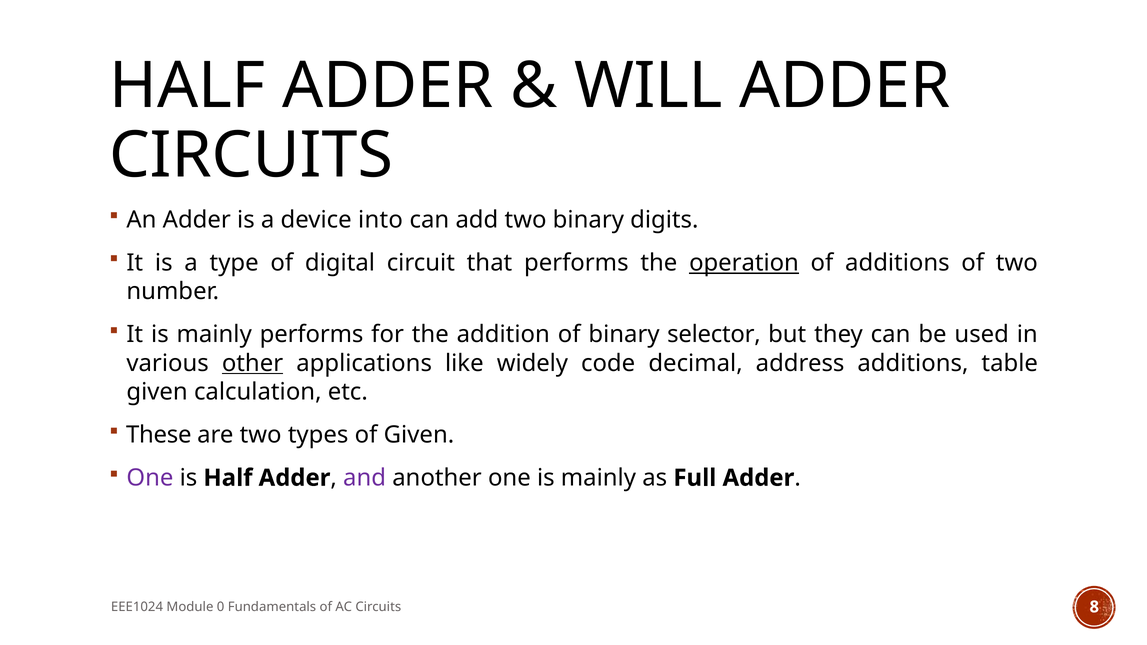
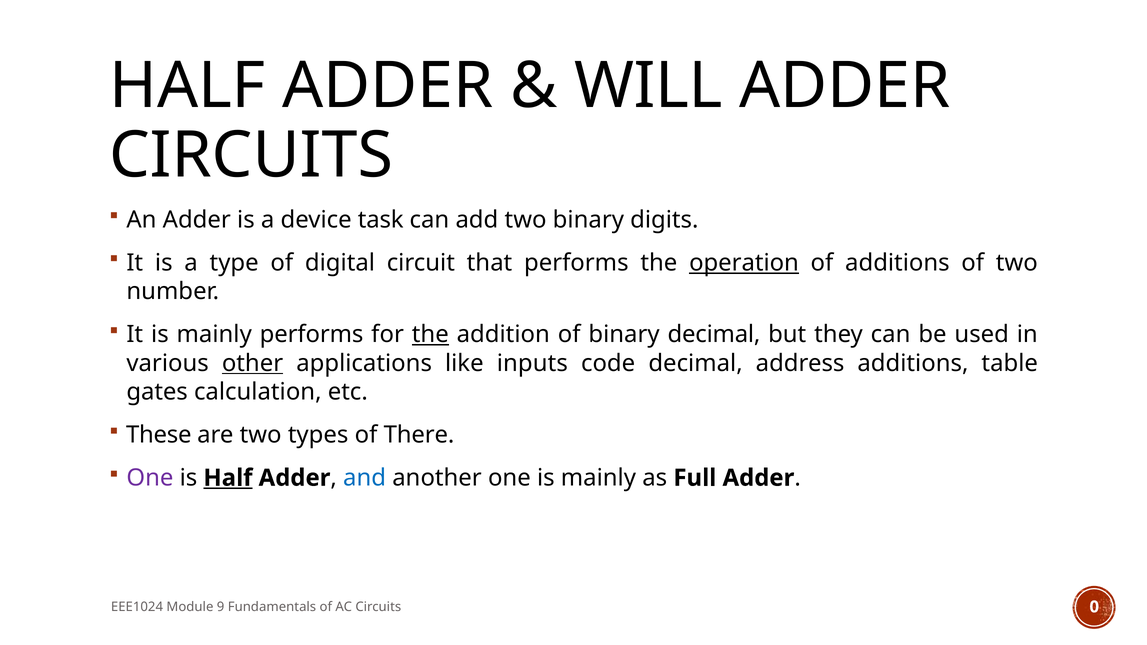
into: into -> task (381, 220)
the underline: none -> present (430, 335)
binary selector: selector -> decimal (714, 335)
widely: widely -> inputs (532, 363)
given: given -> gates (157, 392)
of Given: Given -> There (419, 435)
Half underline: none -> present (228, 478)
and colour: purple -> blue (365, 478)
0: 0 -> 9 (221, 607)
8: 8 -> 0 (1094, 607)
